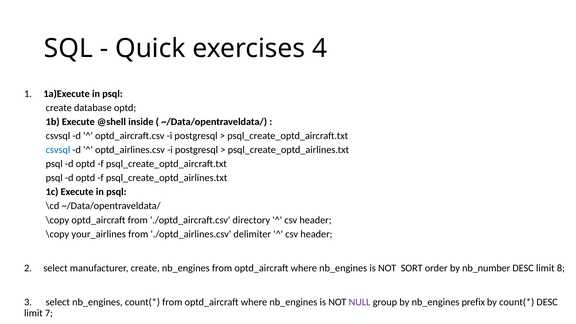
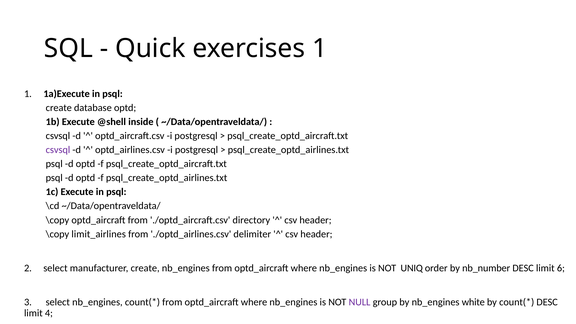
exercises 4: 4 -> 1 (320, 48)
csvsql colour: blue -> purple (58, 150)
your_airlines: your_airlines -> limit_airlines (99, 234)
SORT: SORT -> UNIQ (412, 268)
8: 8 -> 6 (561, 268)
prefix: prefix -> white (473, 302)
7: 7 -> 4 (49, 313)
